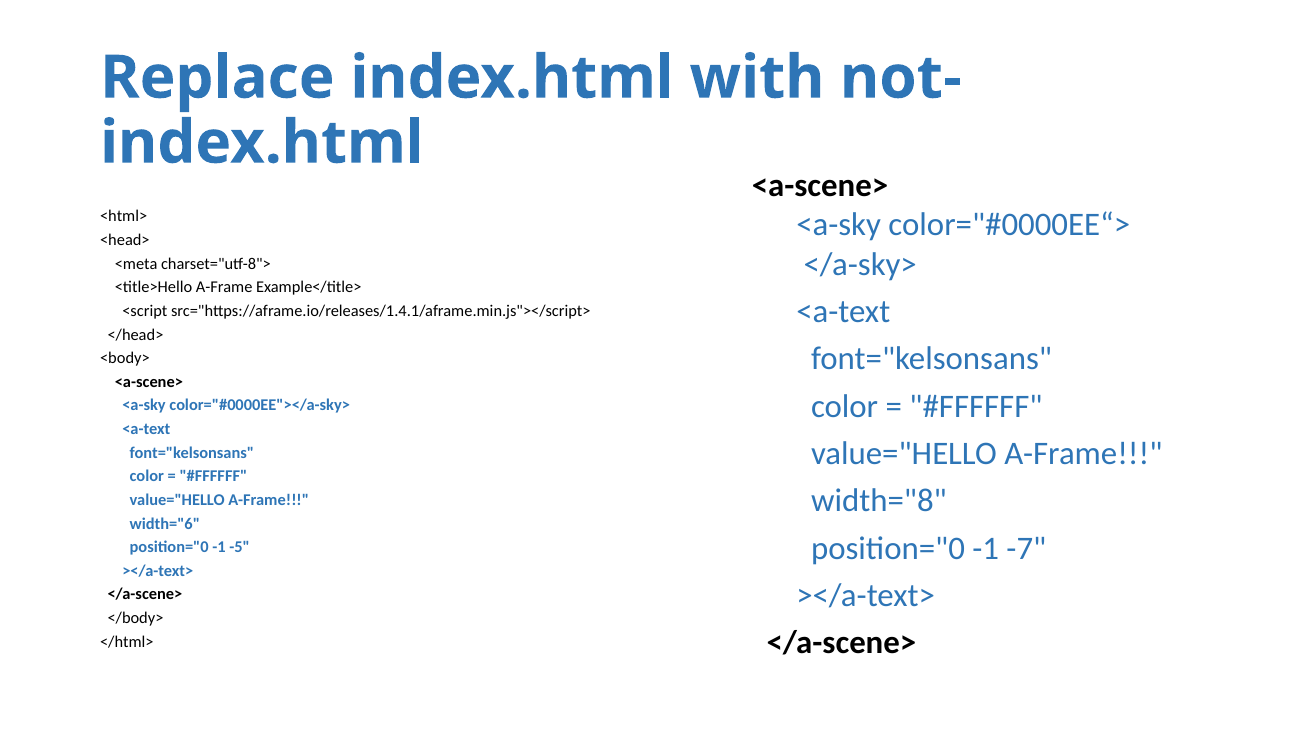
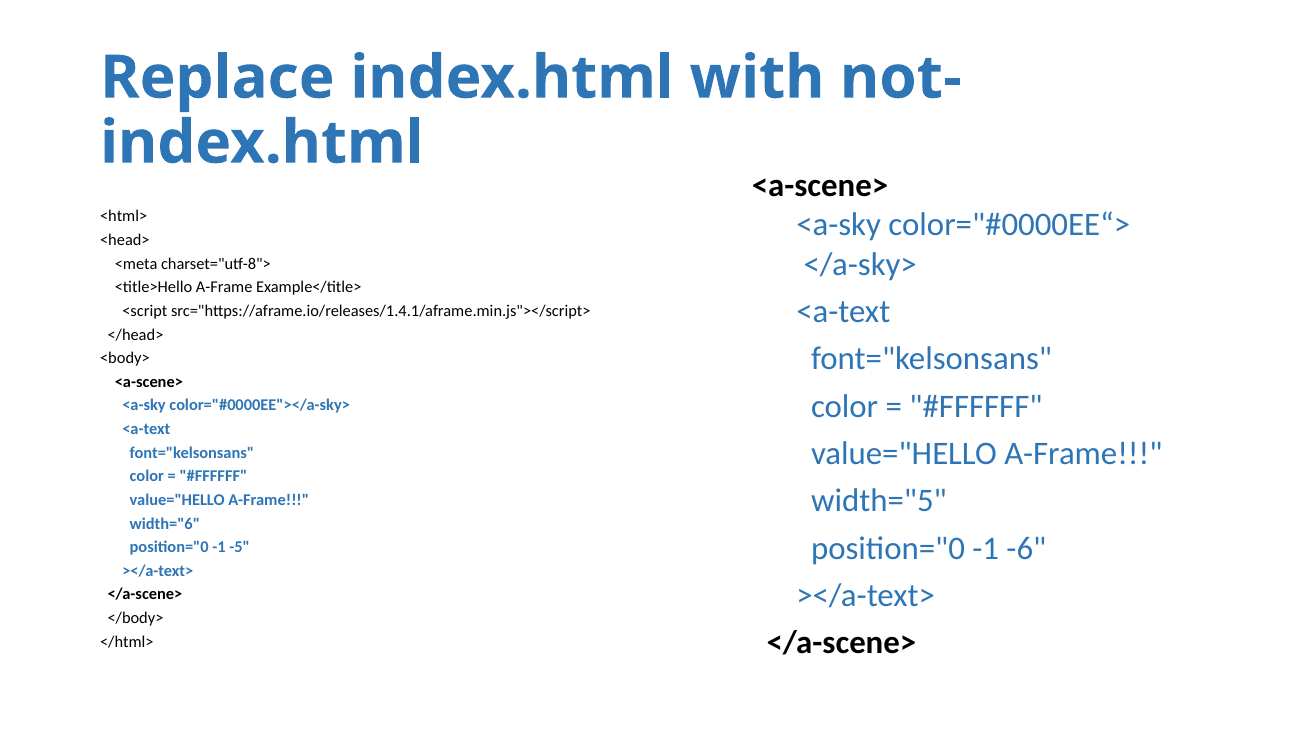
width="8: width="8 -> width="5 (879, 501)
-7: -7 -> -6 (1026, 548)
